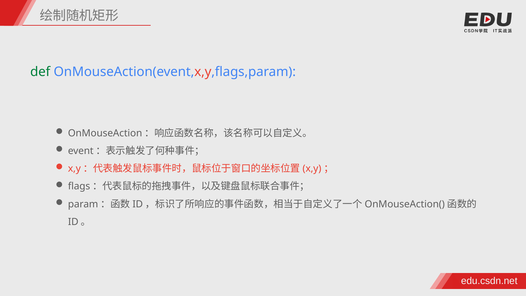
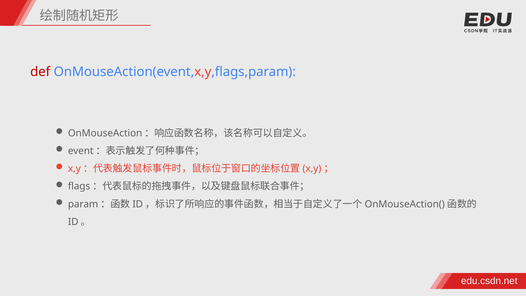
def colour: green -> red (40, 72)
